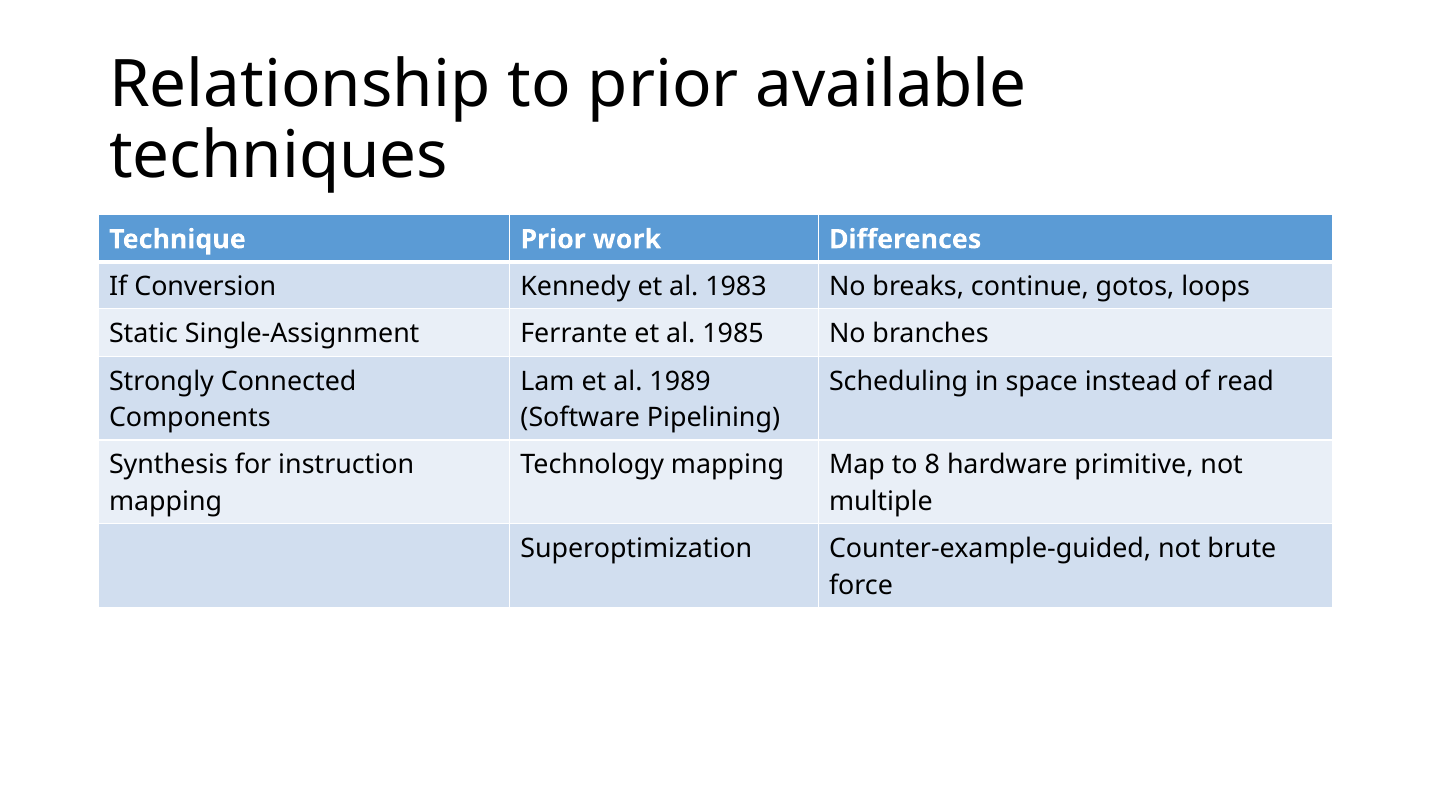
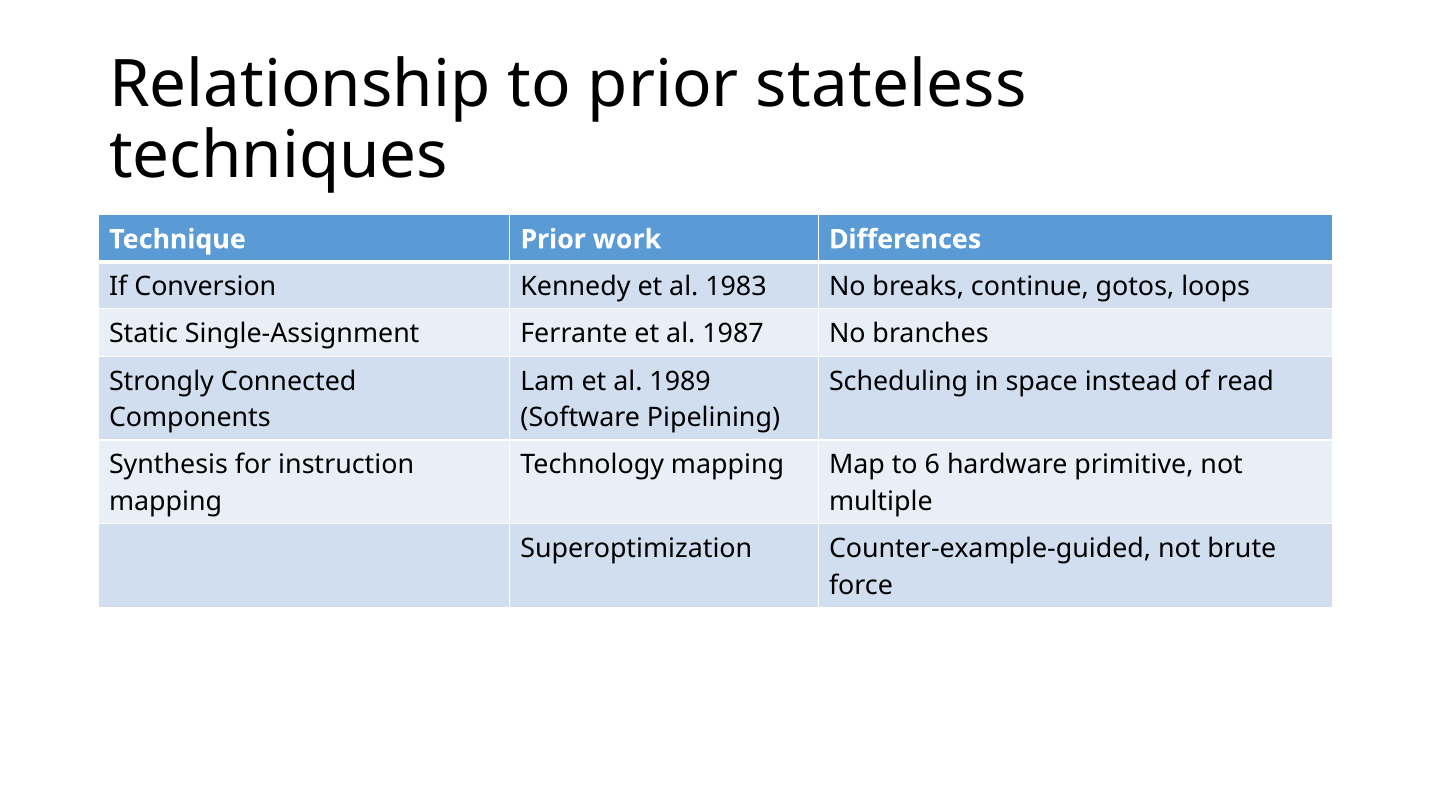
available: available -> stateless (891, 85)
1985: 1985 -> 1987 (733, 334)
8: 8 -> 6 (932, 465)
